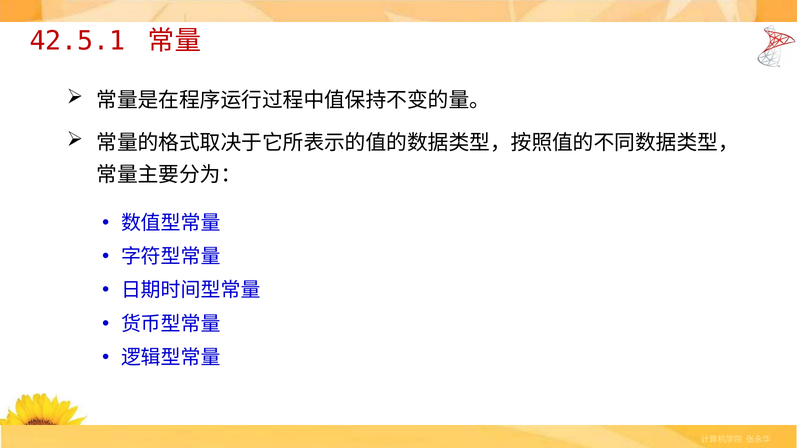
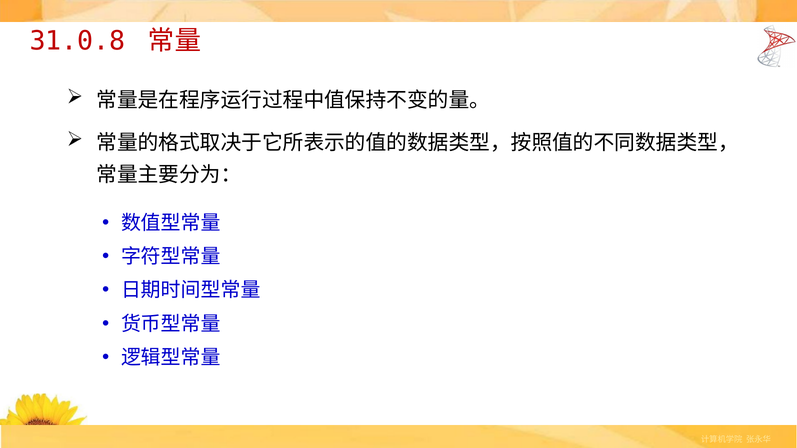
42.5.1: 42.5.1 -> 31.0.8 (77, 41)
